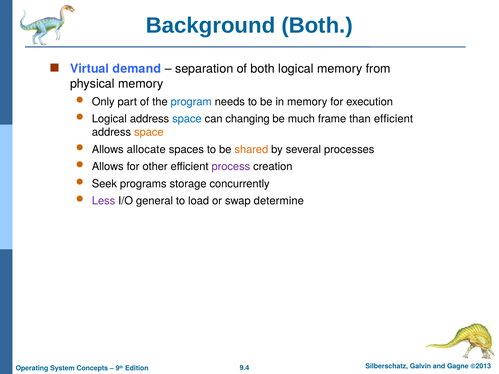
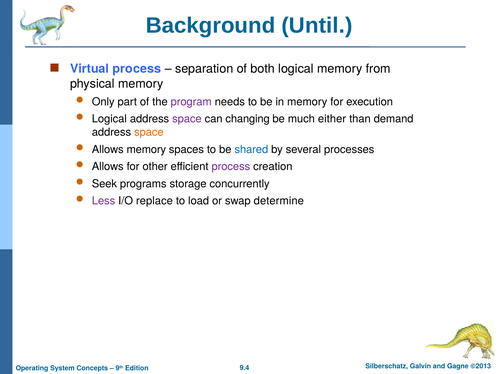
Background Both: Both -> Until (317, 25)
Virtual demand: demand -> process (137, 69)
program colour: blue -> purple (191, 102)
space colour: blue -> purple (187, 119)
frame: frame -> either (332, 119)
than efficient: efficient -> demand (394, 119)
Allows allocate: allocate -> memory (146, 149)
shared colour: orange -> blue (251, 149)
general: general -> replace (154, 201)
